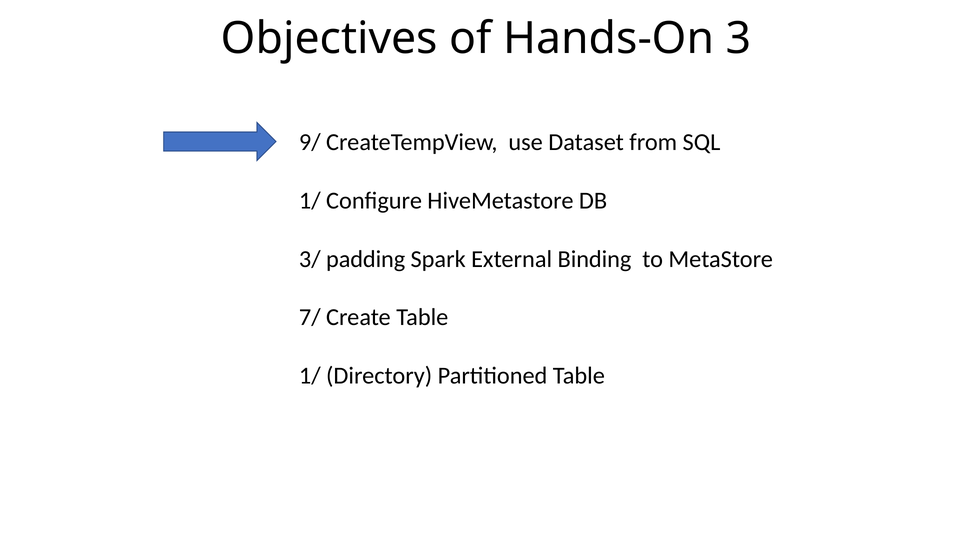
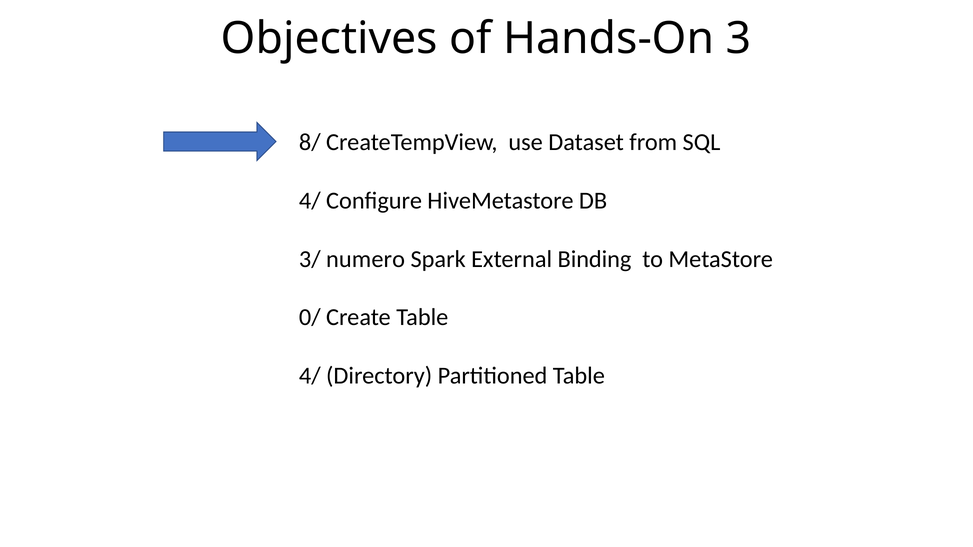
9/: 9/ -> 8/ (310, 142)
1/: 1/ -> 4/ (310, 201)
padding: padding -> numero (366, 259)
7/: 7/ -> 0/ (310, 318)
1/: 1/ -> 4/ (310, 376)
